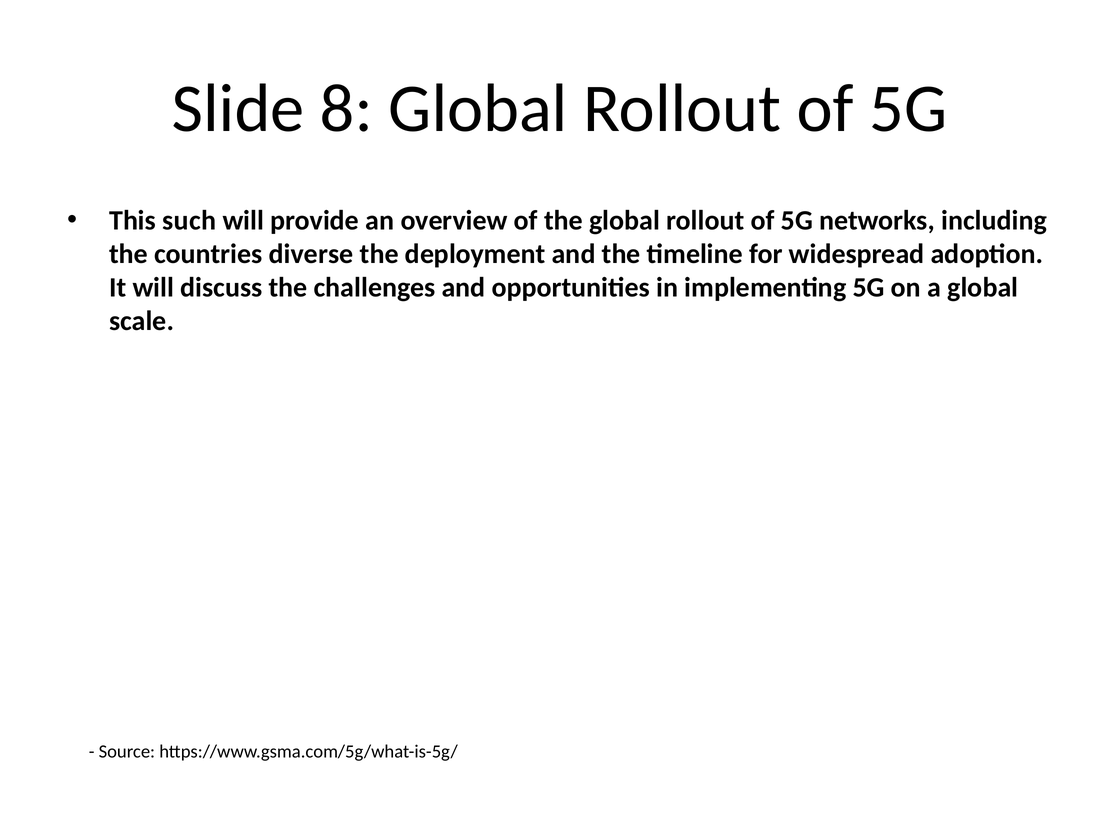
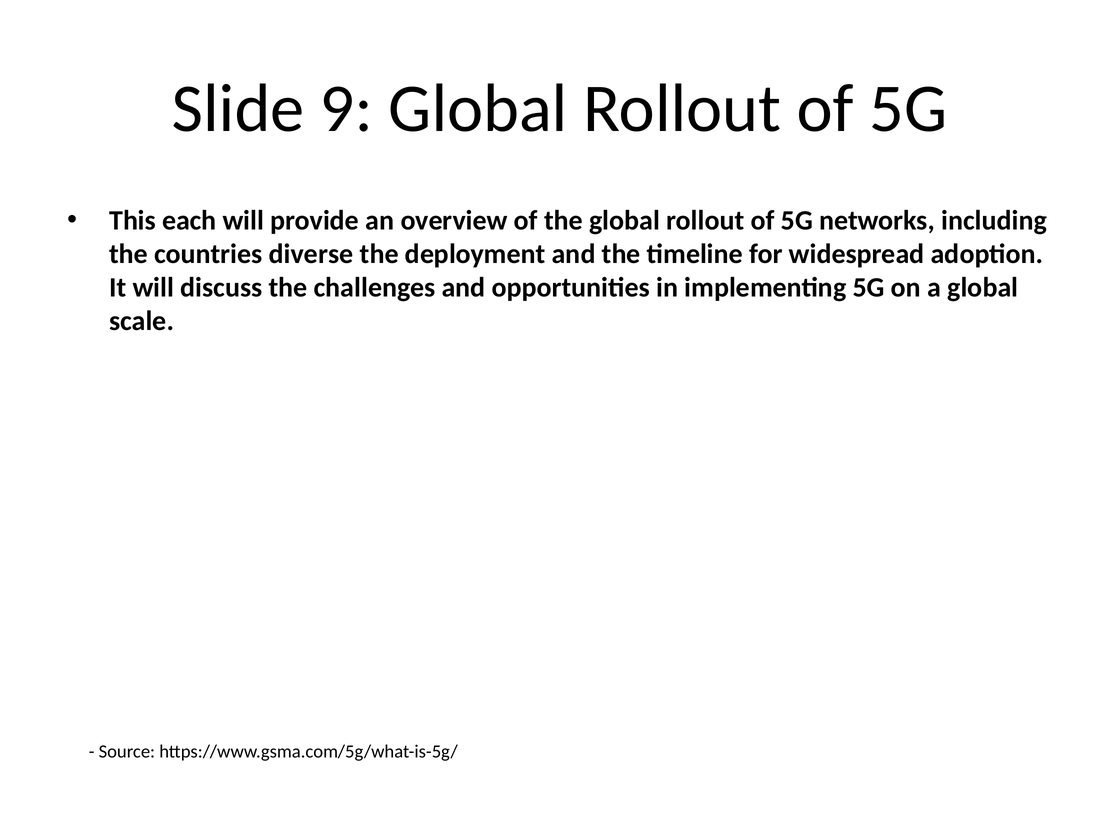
8: 8 -> 9 (346, 108)
such: such -> each (189, 220)
